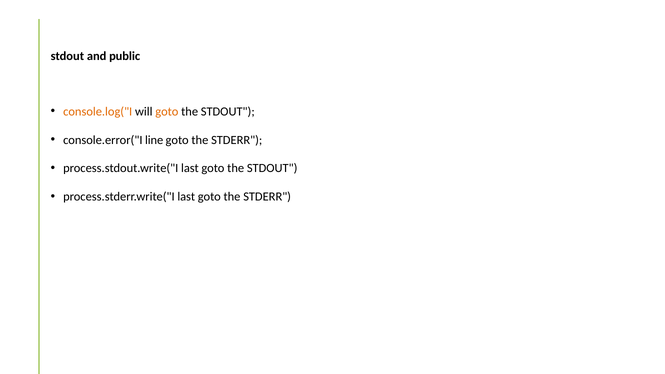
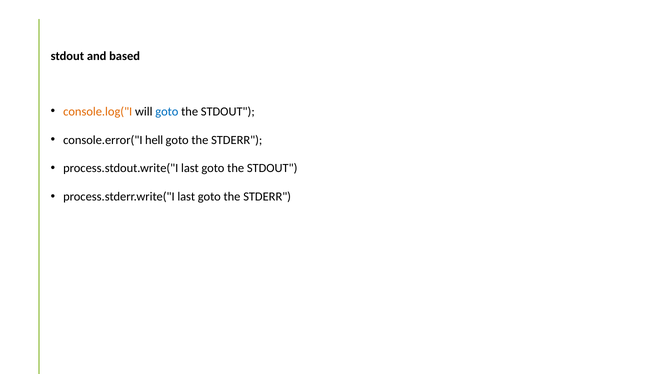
public: public -> based (125, 56)
goto colour: orange -> blue (167, 111)
line: line -> hell (154, 140)
